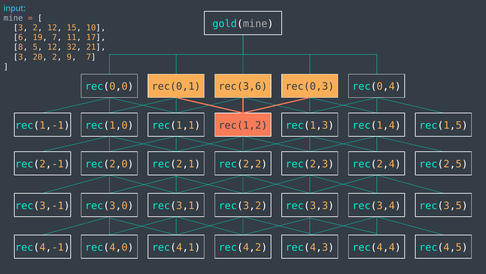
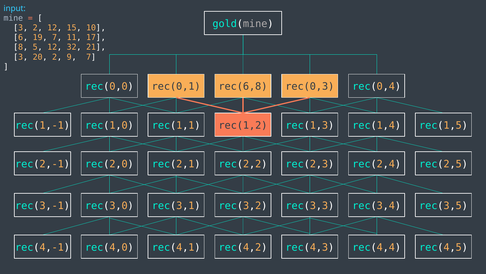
rec(3,6: rec(3,6 -> rec(6,8 (243, 86)
